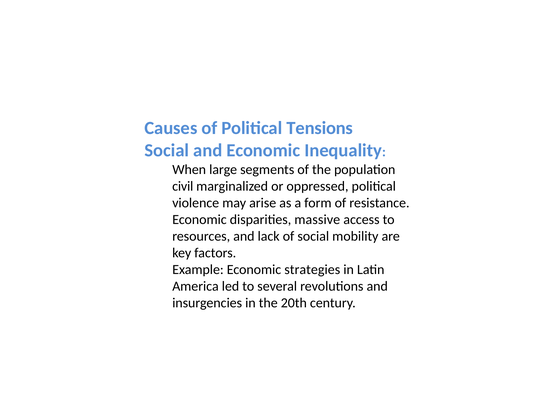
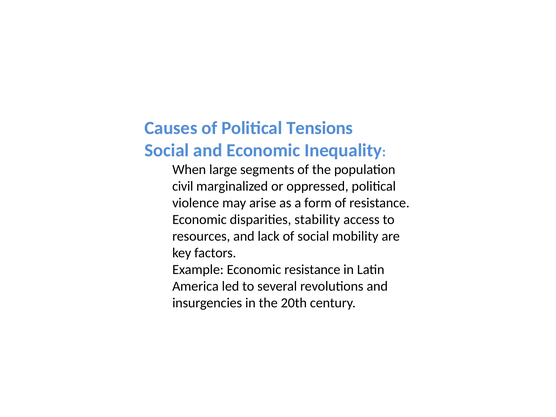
massive: massive -> stability (317, 220)
Economic strategies: strategies -> resistance (312, 270)
